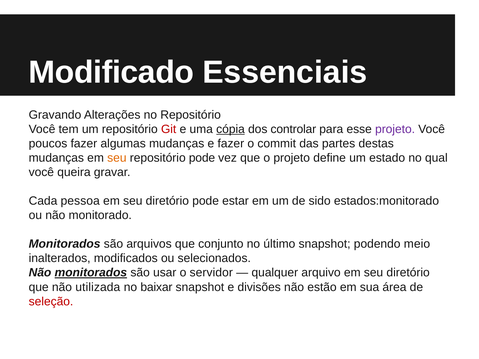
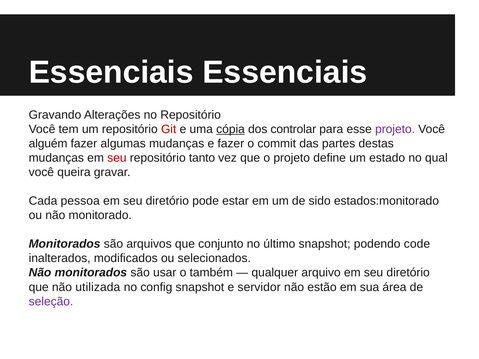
Modificado: Modificado -> Essenciais (111, 72)
poucos: poucos -> alguém (48, 144)
seu colour: orange -> red (117, 158)
repositório pode: pode -> tanto (202, 158)
meio: meio -> code (417, 244)
monitorados underline: present -> none (91, 273)
servidor: servidor -> também (211, 273)
baixar: baixar -> config (156, 287)
divisões: divisões -> servidor (259, 287)
seleção colour: red -> purple (51, 302)
